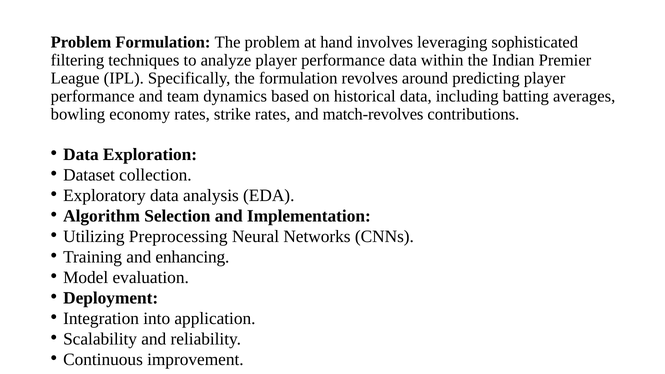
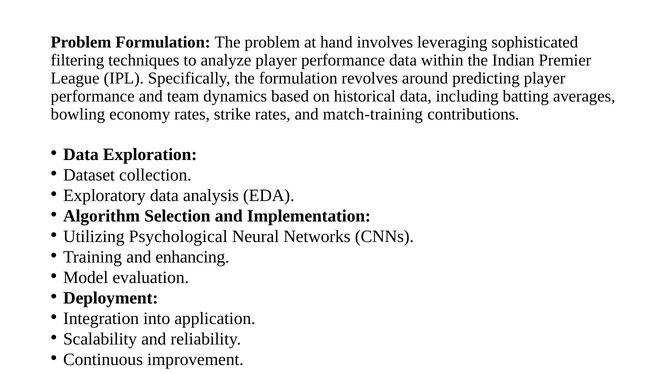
match-revolves: match-revolves -> match-training (373, 114)
Preprocessing: Preprocessing -> Psychological (178, 236)
